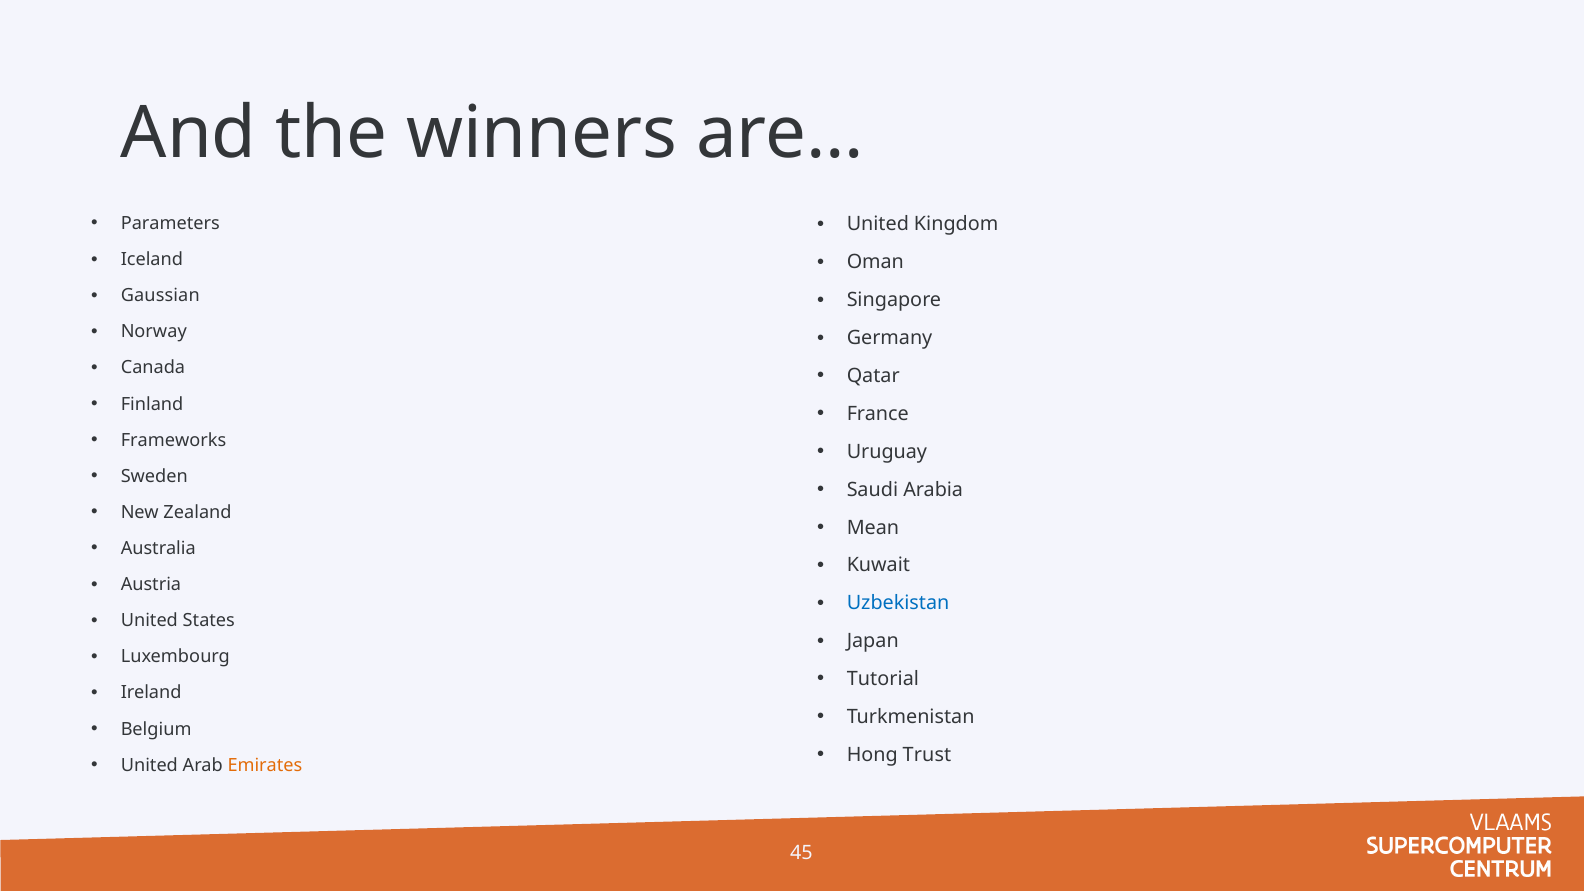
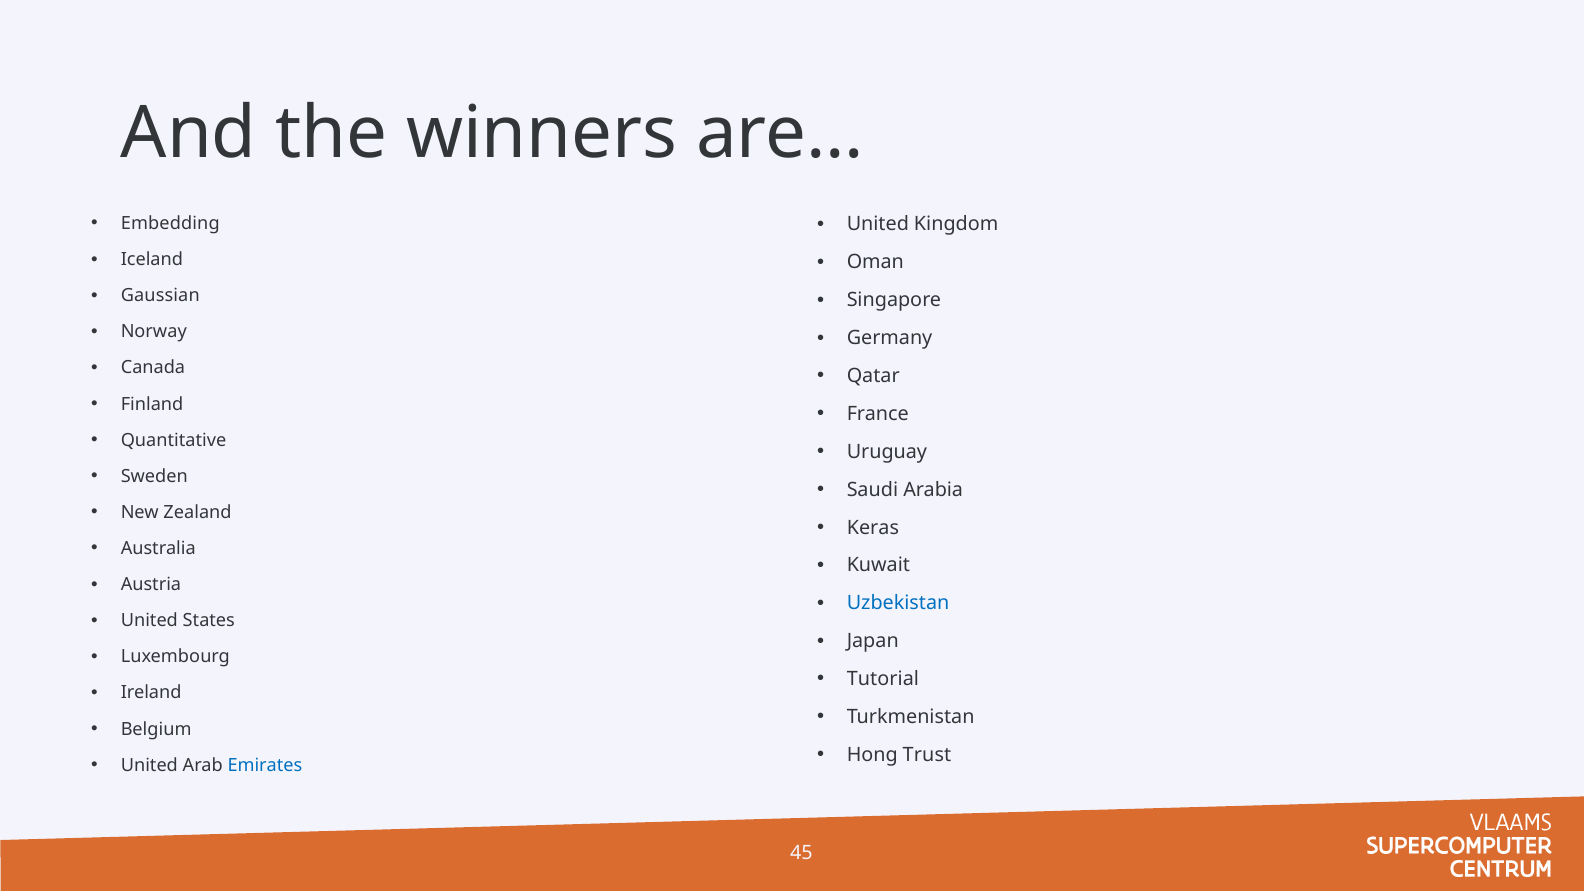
Parameters: Parameters -> Embedding (170, 224)
Frameworks: Frameworks -> Quantitative (174, 440)
Mean: Mean -> Keras (873, 528)
Emirates colour: orange -> blue (265, 765)
